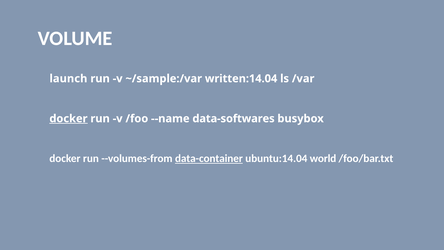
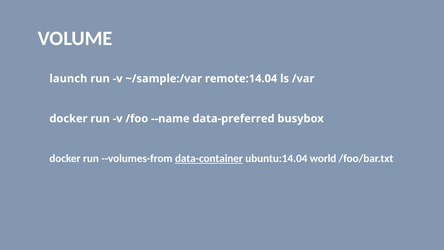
written:14.04: written:14.04 -> remote:14.04 (241, 79)
docker underline: present -> none (68, 118)
data-softwares: data-softwares -> data-preferred (233, 118)
